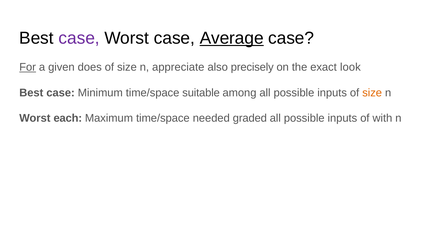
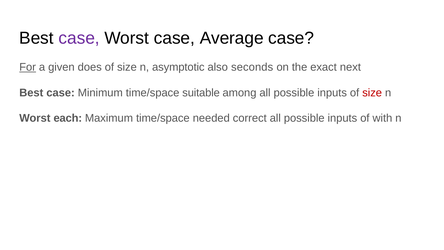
Average underline: present -> none (232, 38)
appreciate: appreciate -> asymptotic (178, 67)
precisely: precisely -> seconds (252, 67)
look: look -> next (350, 67)
size colour: orange -> red (372, 93)
graded: graded -> correct (250, 118)
